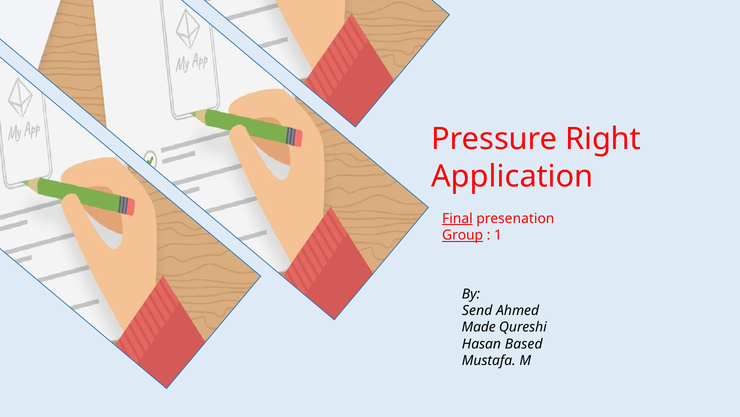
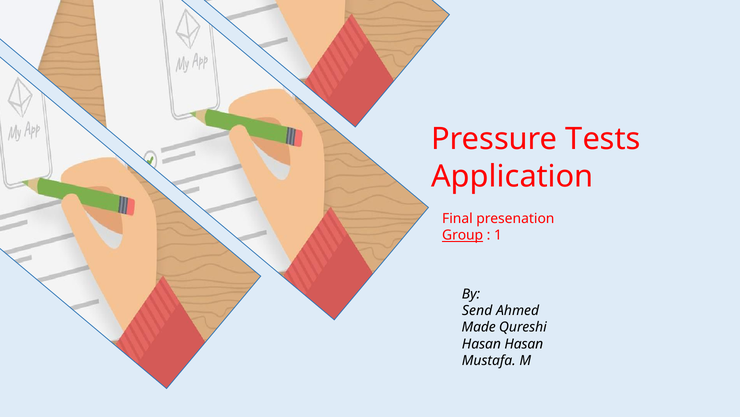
Right: Right -> Tests (603, 139)
Final underline: present -> none (457, 218)
Hasan Based: Based -> Hasan (524, 343)
